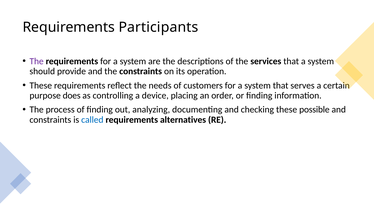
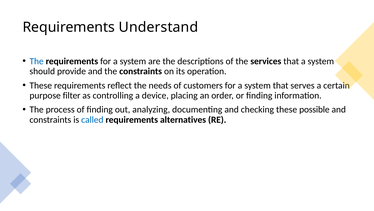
Participants: Participants -> Understand (158, 27)
The colour: purple -> blue (37, 61)
does: does -> filter (72, 95)
